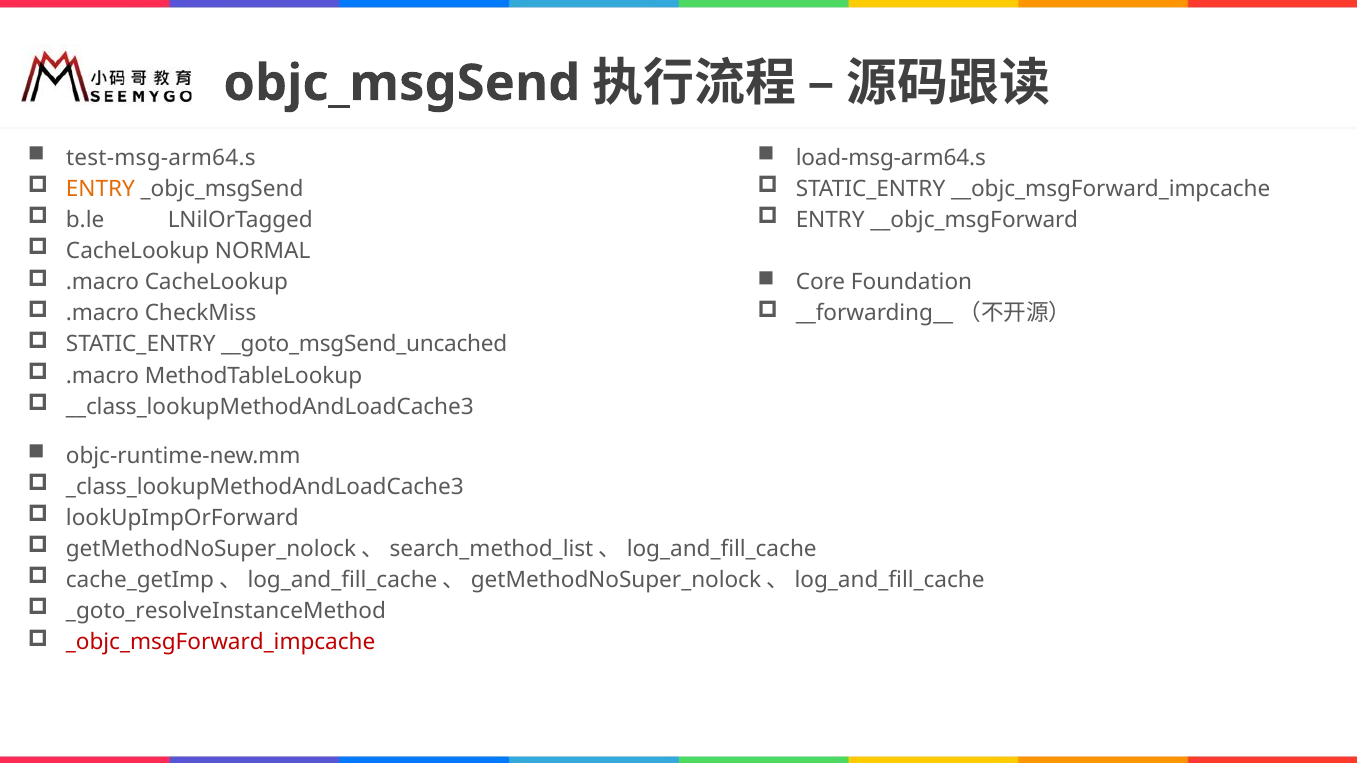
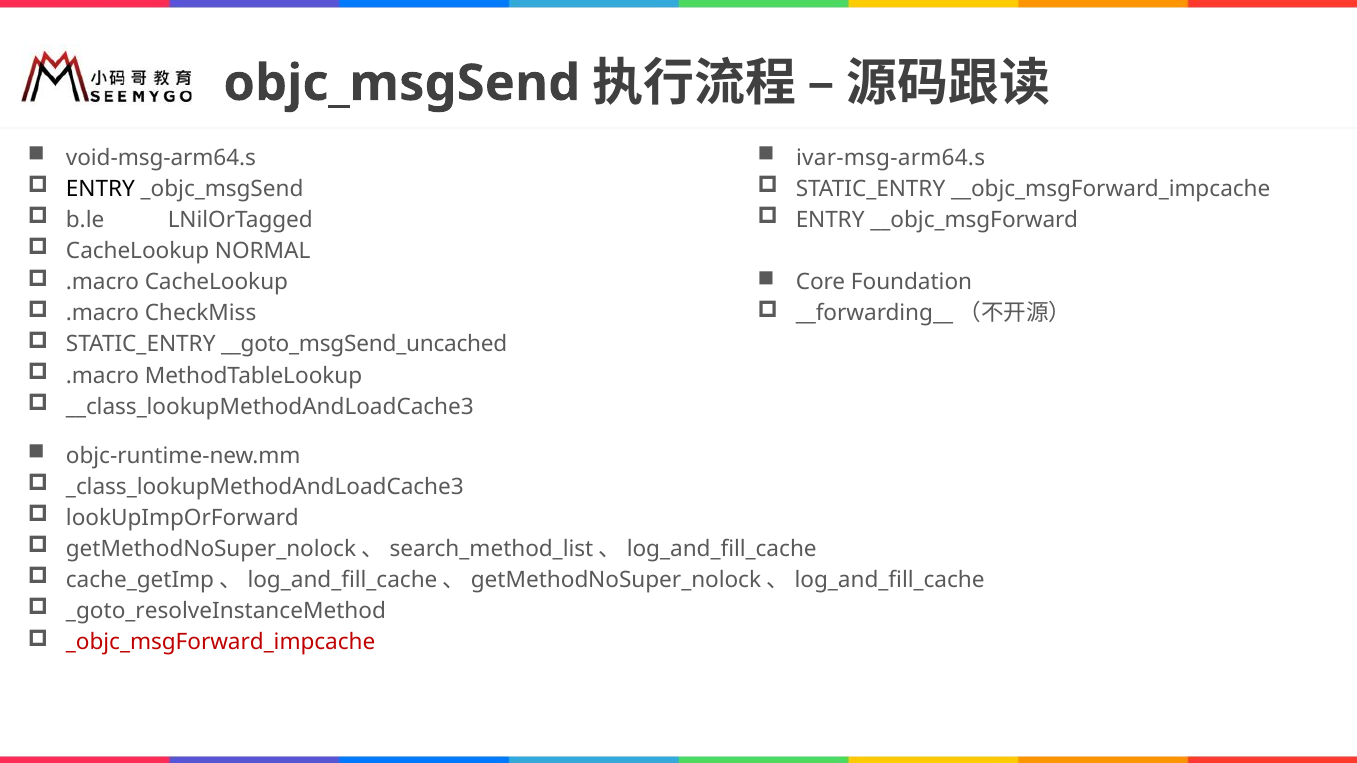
load-msg-arm64.s: load-msg-arm64.s -> ivar-msg-arm64.s (891, 158)
test-msg-arm64.s: test-msg-arm64.s -> void-msg-arm64.s (161, 158)
ENTRY colour: orange -> black (100, 189)
